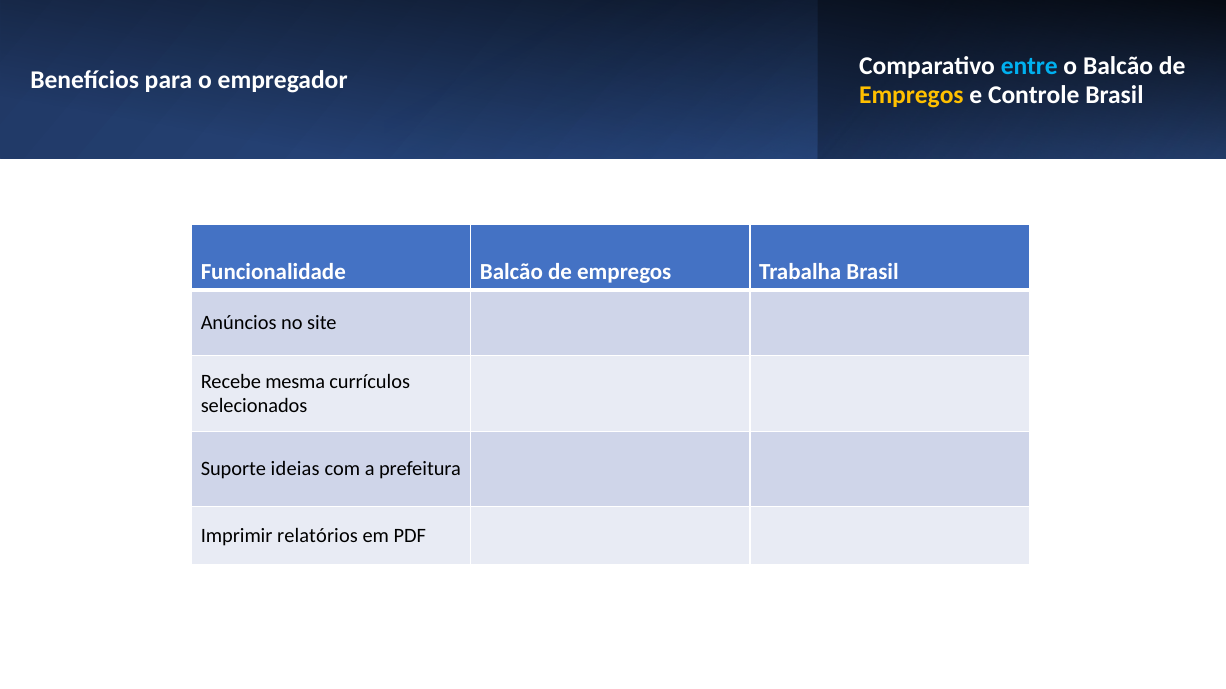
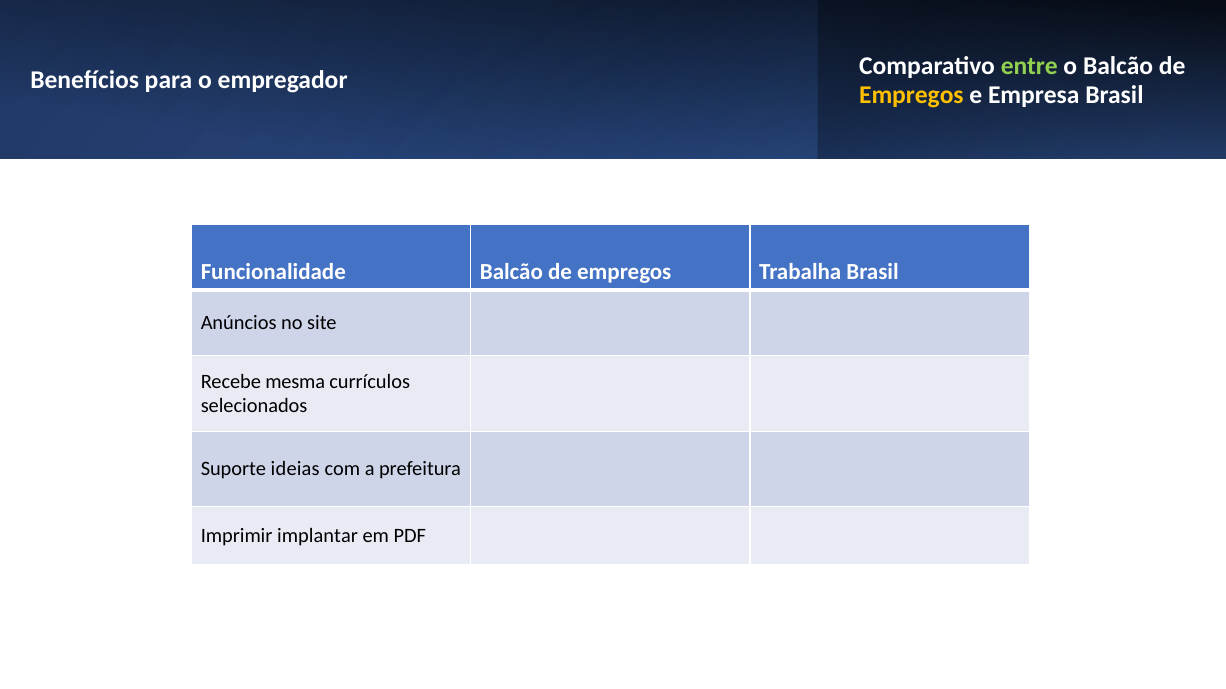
entre colour: light blue -> light green (1029, 67)
Controle: Controle -> Empresa (1034, 95)
relatórios: relatórios -> implantar (318, 536)
